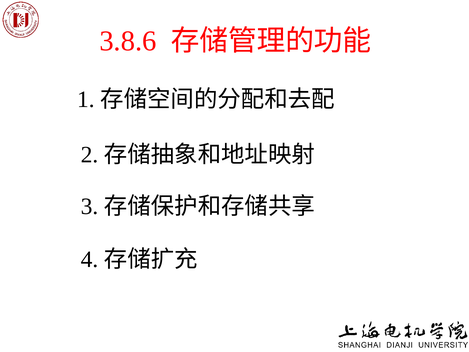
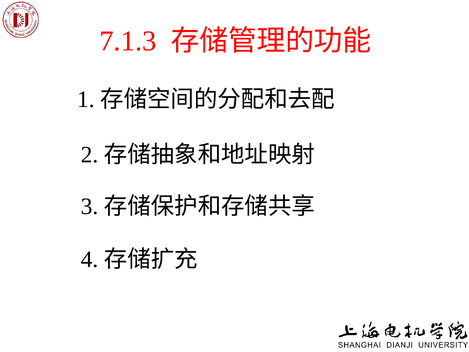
3.8.6: 3.8.6 -> 7.1.3 (128, 41)
